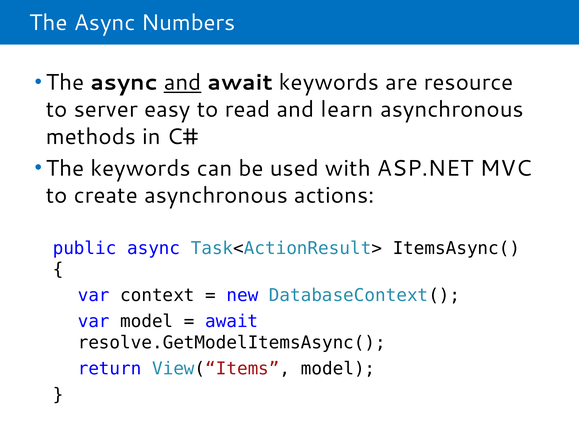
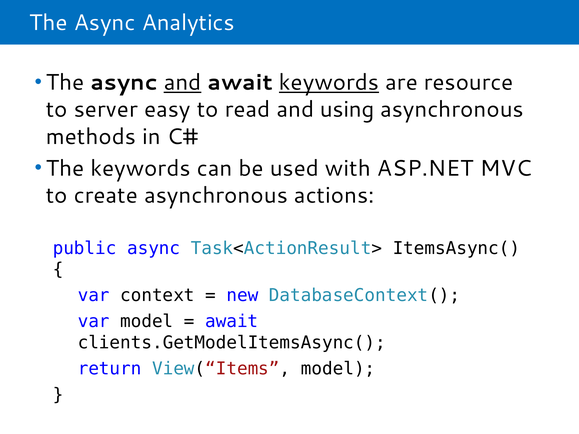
Numbers: Numbers -> Analytics (188, 23)
keywords underline: none -> present (329, 83)
learn: learn -> using (347, 110)
resolve.GetModelItemsAsync(: resolve.GetModelItemsAsync( -> clients.GetModelItemsAsync( (232, 343)
